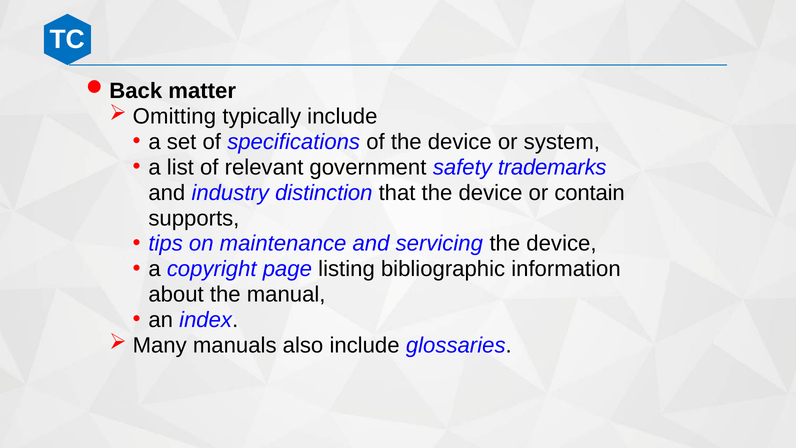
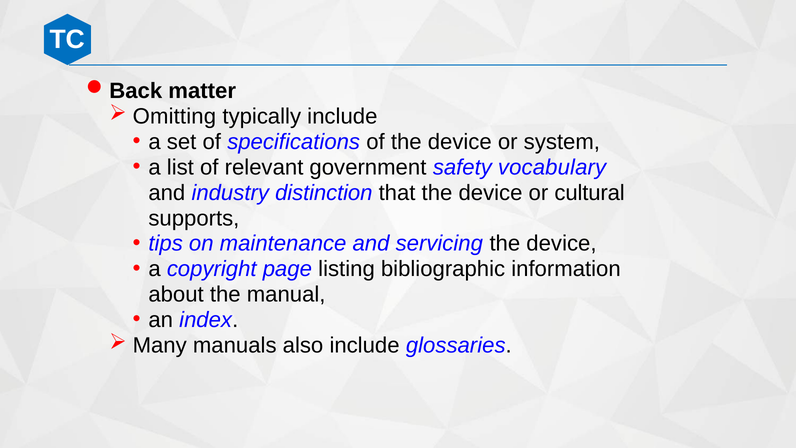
trademarks: trademarks -> vocabulary (552, 167)
contain: contain -> cultural (590, 193)
